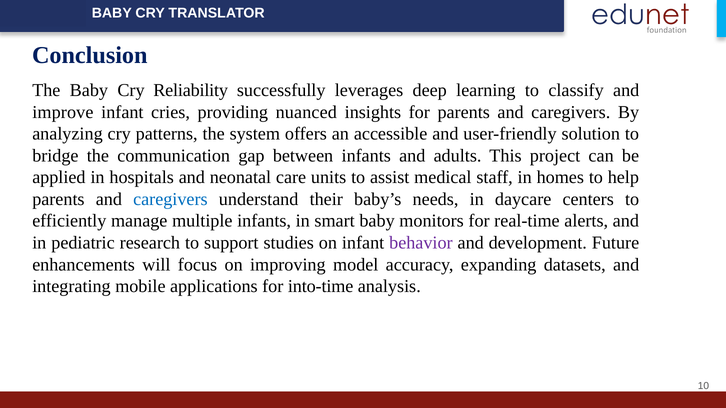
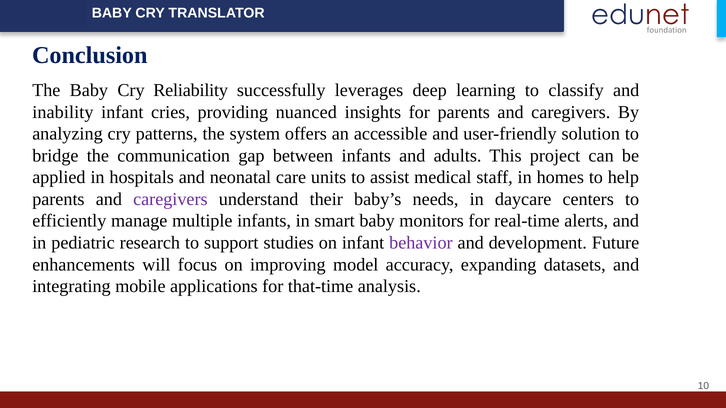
improve: improve -> inability (63, 112)
caregivers colour: blue -> purple (170, 199)
into-time: into-time -> that-time (321, 287)
